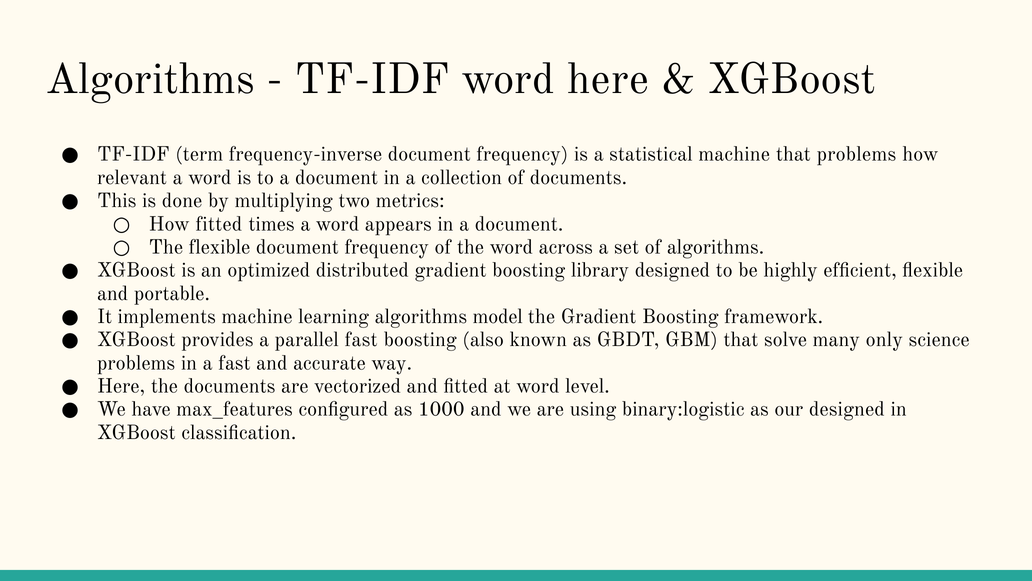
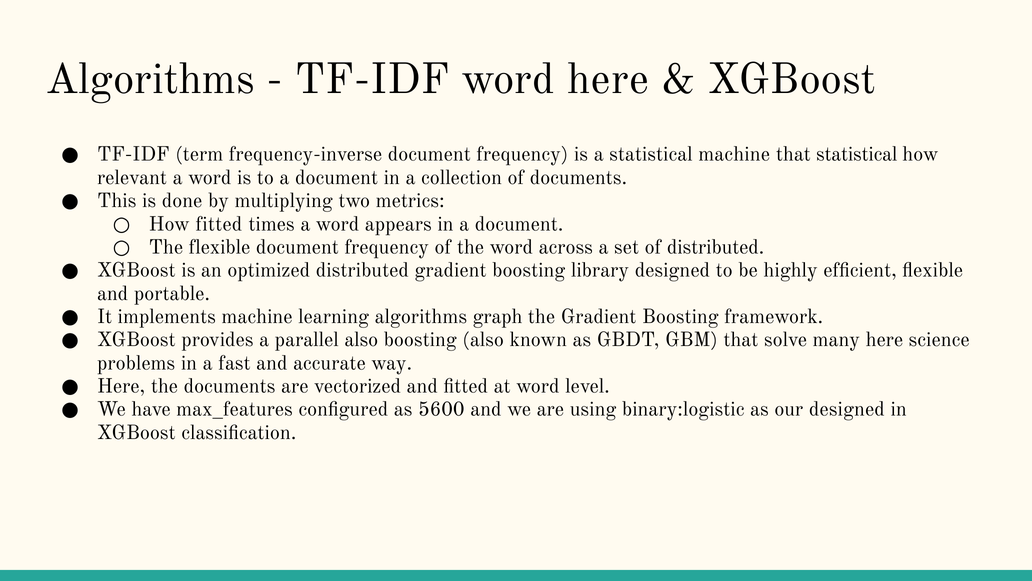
that problems: problems -> statistical (857, 154)
of algorithms: algorithms -> distributed (716, 247)
model: model -> graph (498, 316)
parallel fast: fast -> also (361, 340)
many only: only -> here (884, 340)
1000: 1000 -> 5600 (441, 409)
